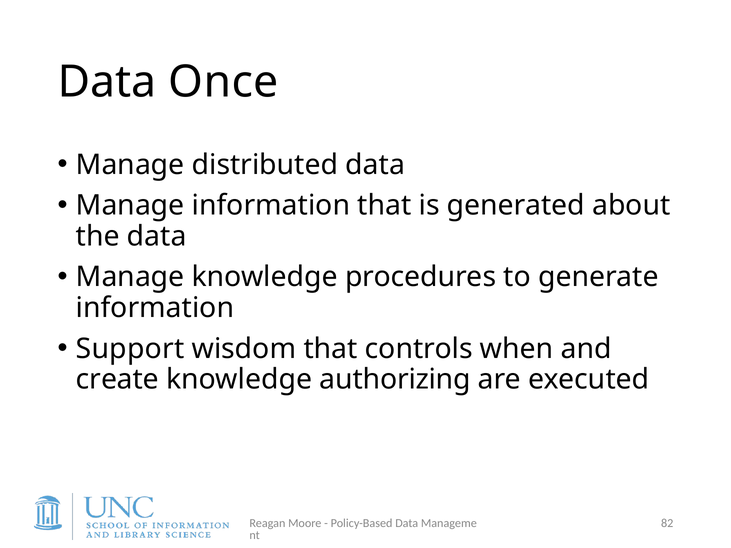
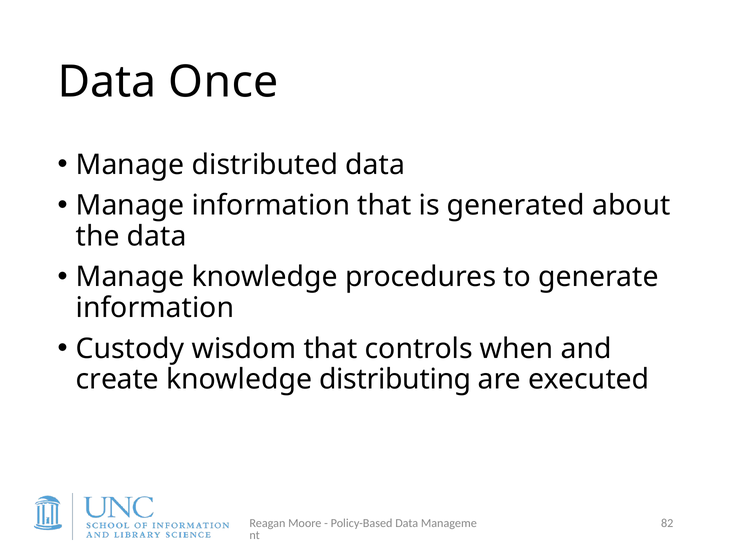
Support: Support -> Custody (130, 349)
authorizing: authorizing -> distributing (395, 380)
